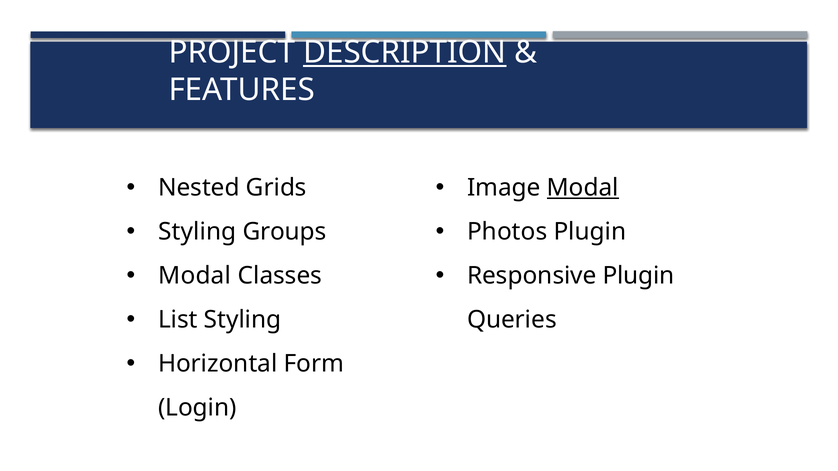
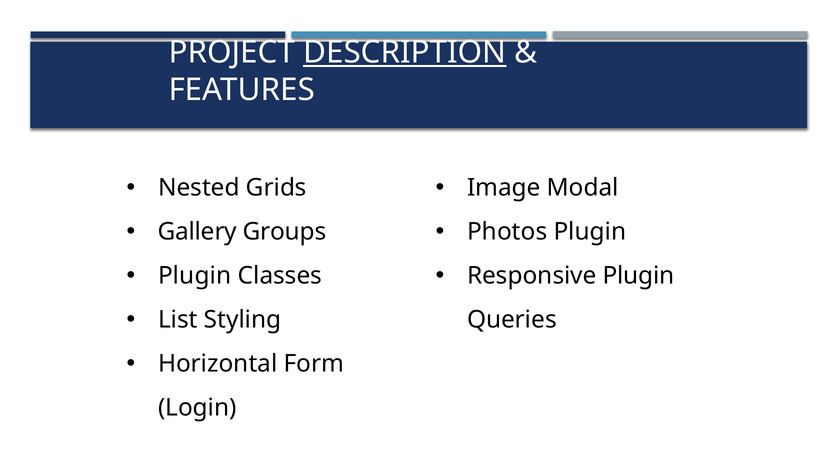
Modal underline: present -> none (583, 188)
Styling: Styling -> Gallery (197, 232)
Modal: Modal -> Plugin (195, 276)
